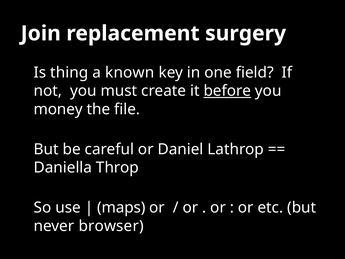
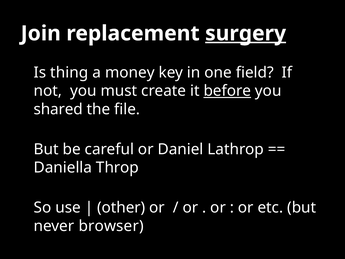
surgery underline: none -> present (246, 33)
known: known -> money (130, 72)
money: money -> shared (58, 109)
maps: maps -> other (121, 207)
